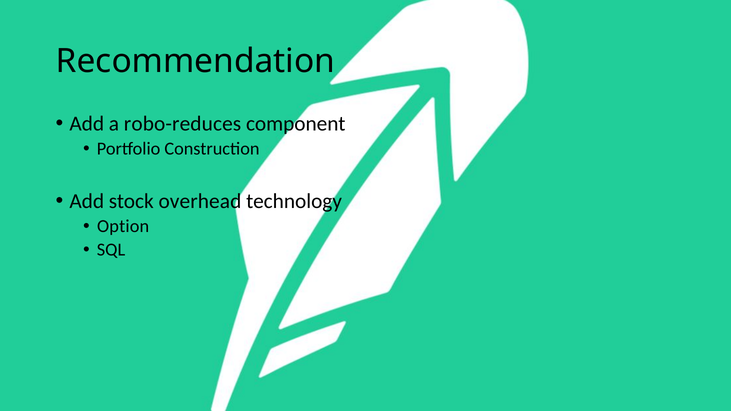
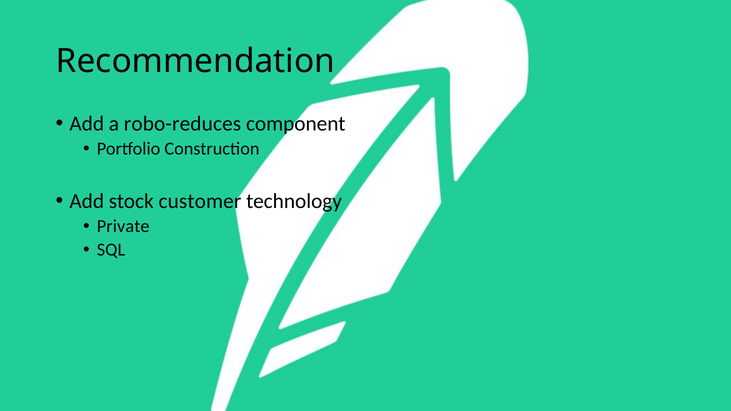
overhead: overhead -> customer (200, 201)
Option: Option -> Private (123, 226)
